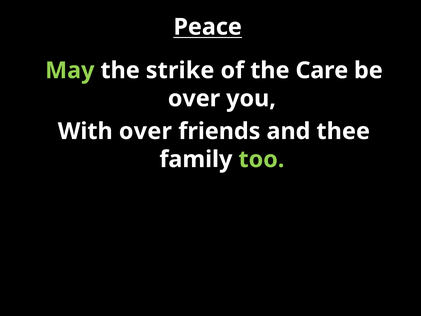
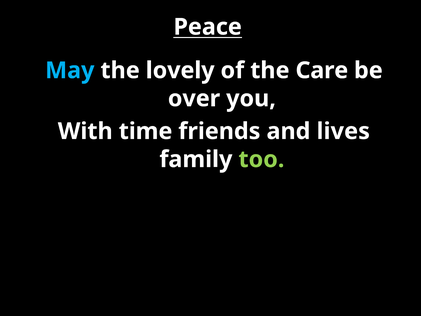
May colour: light green -> light blue (70, 70)
strike: strike -> lovely (180, 70)
With over: over -> time (146, 131)
thee: thee -> lives (343, 131)
